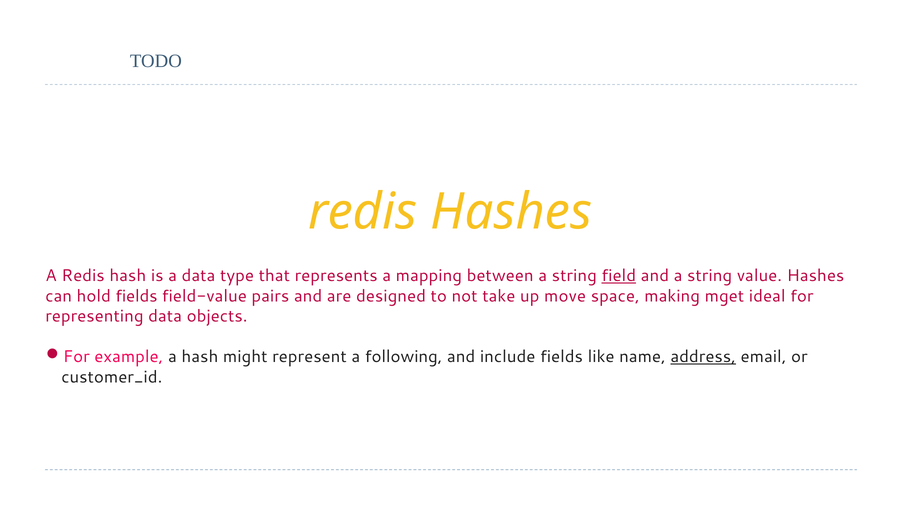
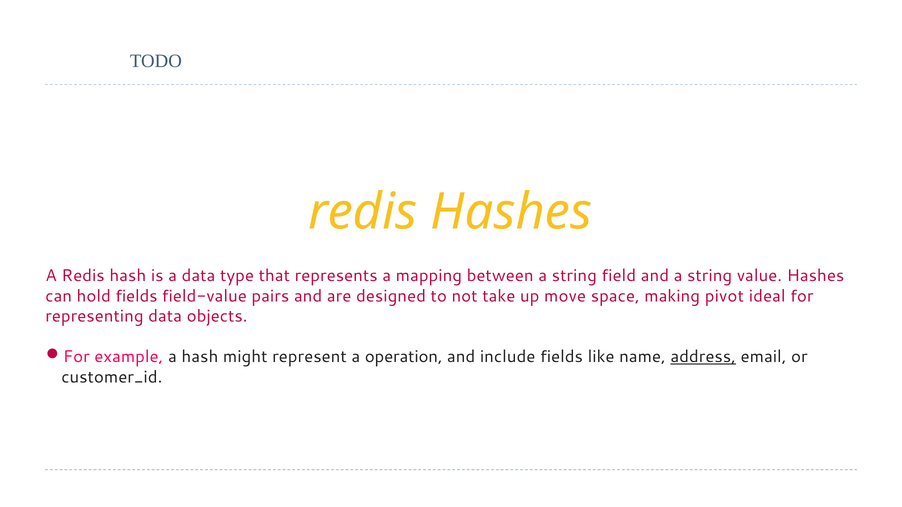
field underline: present -> none (619, 276)
mget: mget -> pivot (724, 296)
following: following -> operation (404, 357)
